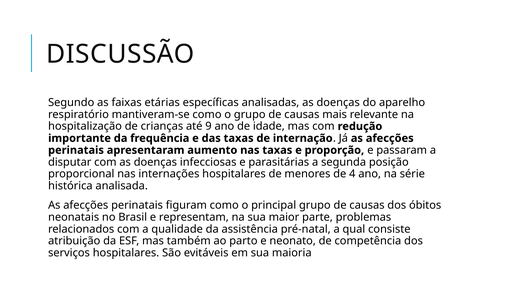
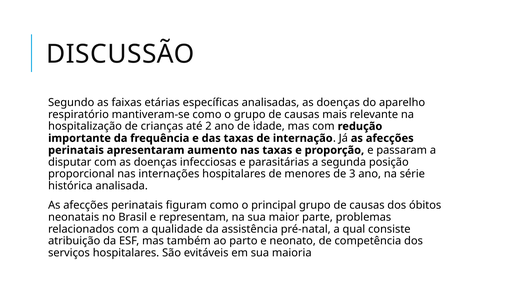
9: 9 -> 2 (208, 126)
4: 4 -> 3 (352, 174)
